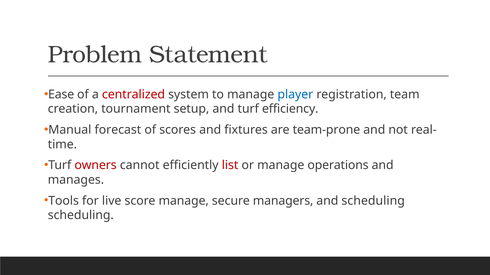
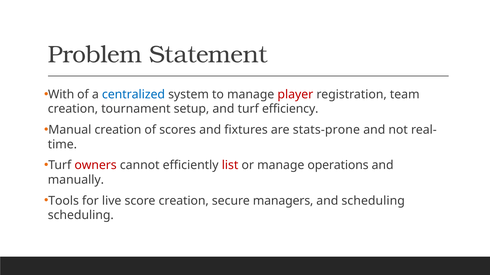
Ease: Ease -> With (61, 95)
centralized colour: red -> blue (133, 95)
player colour: blue -> red (295, 95)
Manual forecast: forecast -> creation (118, 130)
team-prone: team-prone -> stats-prone (326, 130)
manages: manages -> manually (76, 180)
score manage: manage -> creation (184, 201)
